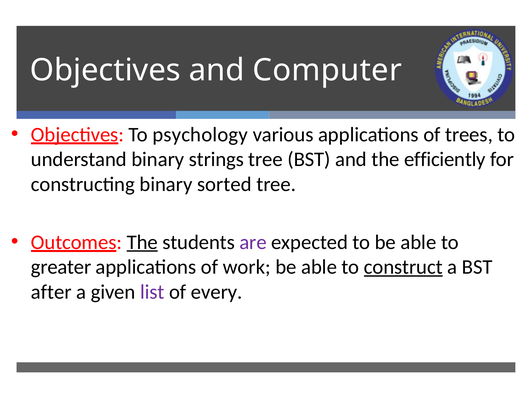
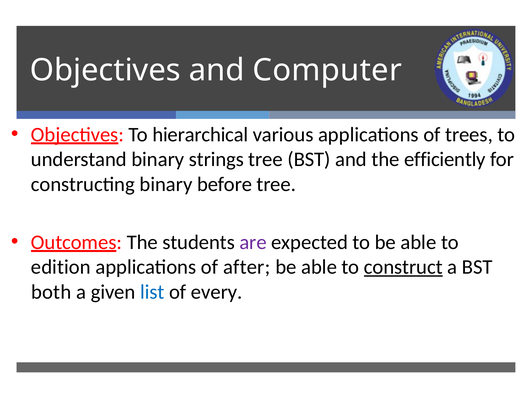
psychology: psychology -> hierarchical (200, 135)
sorted: sorted -> before (225, 184)
The underline: present -> none (142, 242)
greater: greater -> edition (61, 267)
work: work -> after (247, 267)
after: after -> both (51, 292)
list colour: purple -> blue (152, 292)
